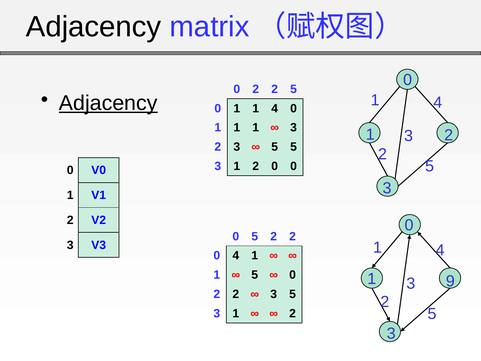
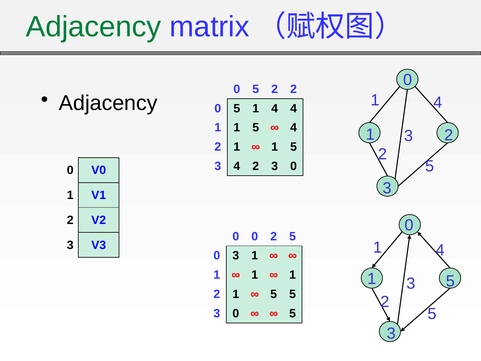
Adjacency colour: black -> green (94, 27)
2: 2 -> 5 (256, 89)
2 5: 5 -> 2 (294, 89)
Adjacency underline: present -> none (108, 103)
1: 1 -> 5 (237, 108)
4 0: 0 -> 4 (294, 108)
1 1 1: 1 -> 5 (256, 128)
3: 3 -> 4 (294, 128)
3: 3 -> 1 (237, 147)
5: 5 -> 1 (275, 147)
1: 1 -> 4 (237, 166)
0: 0 -> 3 (275, 166)
5: 5 -> 0 (255, 236)
2: 2 -> 5 (293, 236)
0 4: 4 -> 3 (236, 255)
5: 5 -> 1 (255, 275)
0: 0 -> 1 (293, 275)
9: 9 -> 5 (450, 281)
2: 2 -> 1 (236, 294)
3: 3 -> 5 (274, 294)
1: 1 -> 0 (236, 313)
2: 2 -> 5 (293, 313)
